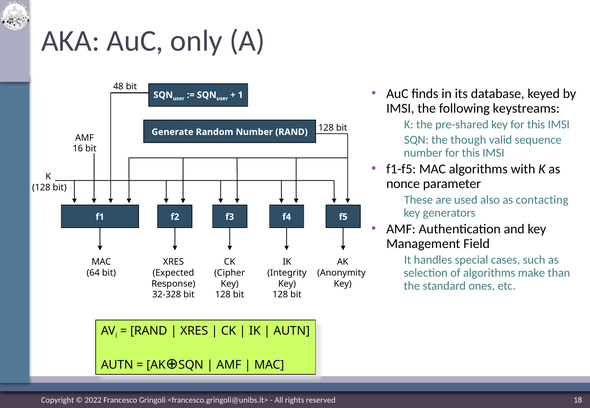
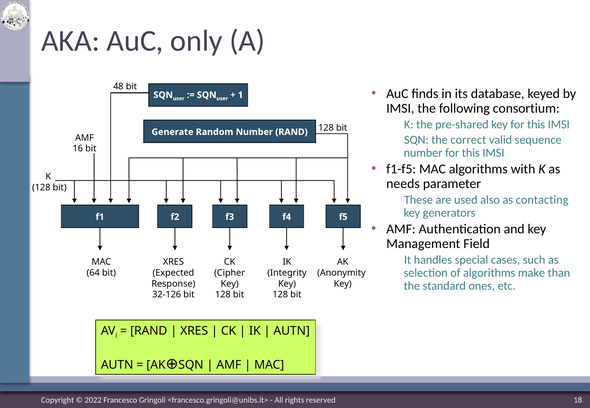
keystreams: keystreams -> consortium (526, 109)
though: though -> correct (468, 140)
nonce: nonce -> needs (403, 184)
32-328: 32-328 -> 32-126 (167, 295)
